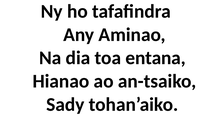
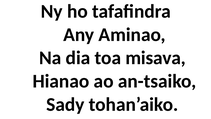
entana: entana -> misava (156, 58)
